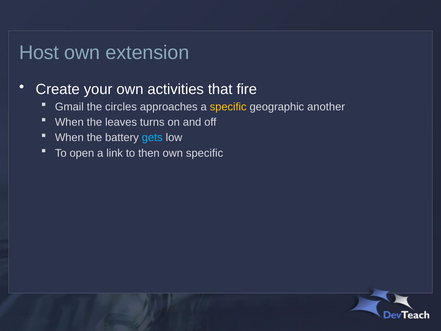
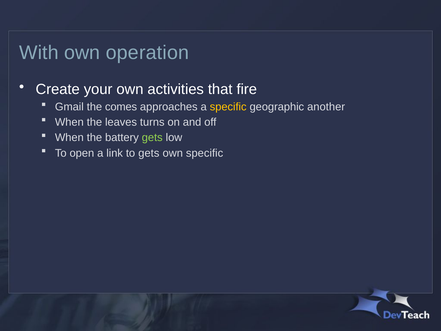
Host: Host -> With (39, 53)
extension: extension -> operation (147, 53)
circles: circles -> comes (121, 107)
gets colour: light blue -> light green (152, 137)
to then: then -> gets (149, 153)
